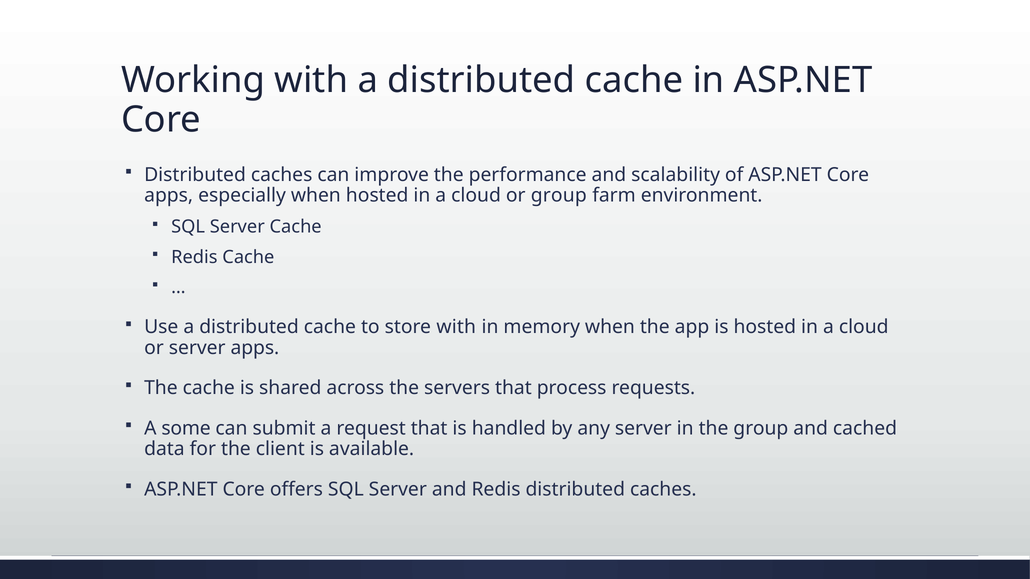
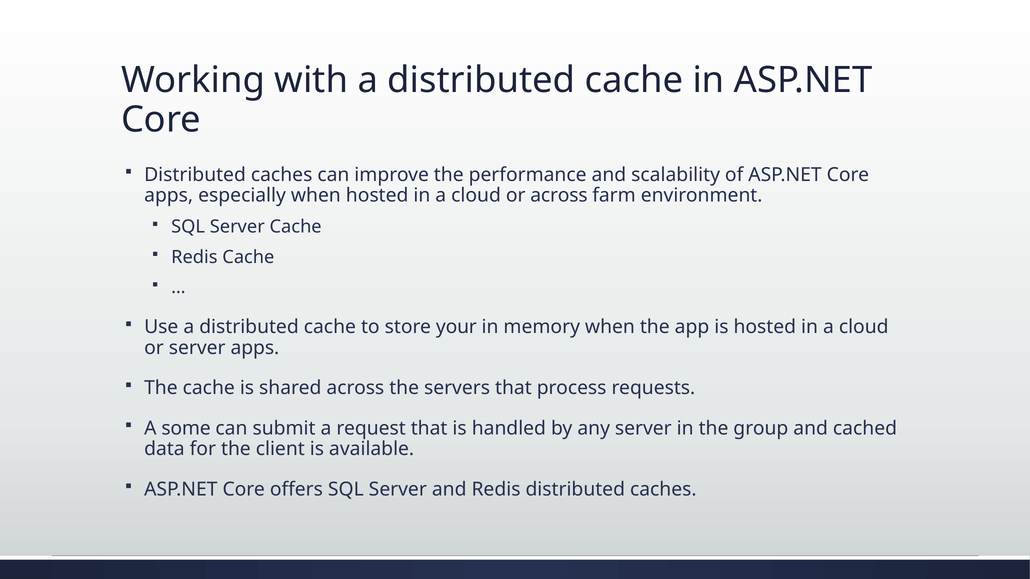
or group: group -> across (559, 196)
store with: with -> your (456, 327)
